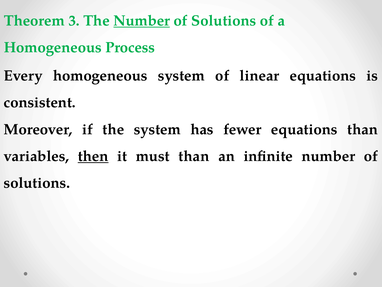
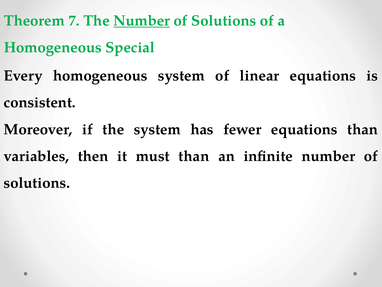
3: 3 -> 7 (74, 21)
Process: Process -> Special (130, 47)
then underline: present -> none (93, 156)
